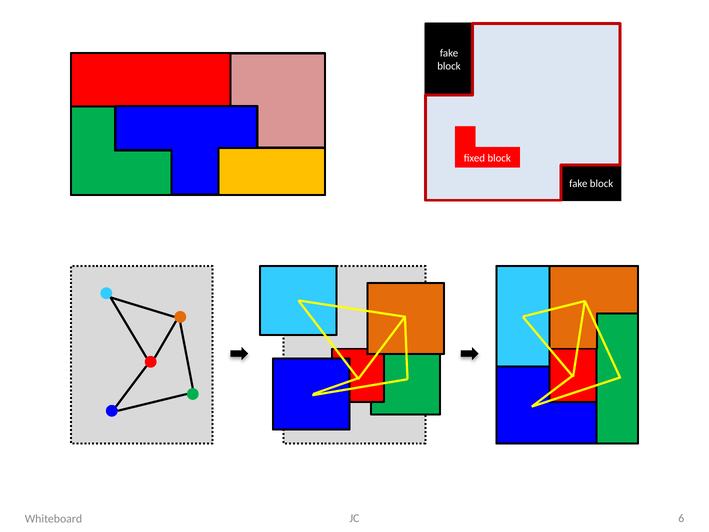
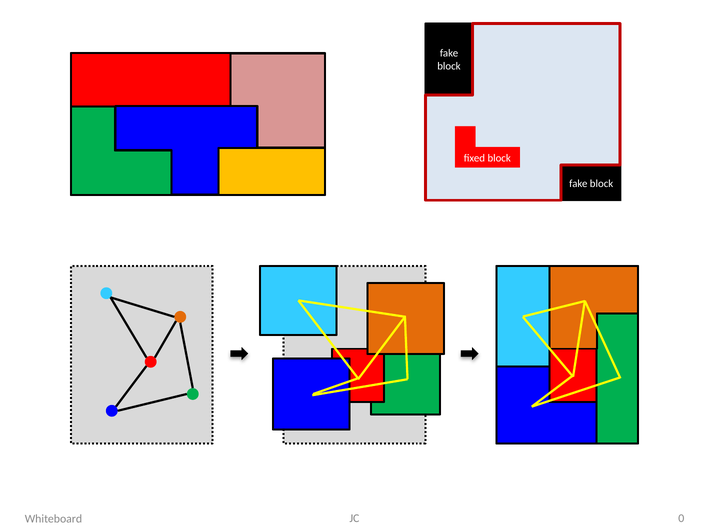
6: 6 -> 0 (681, 518)
